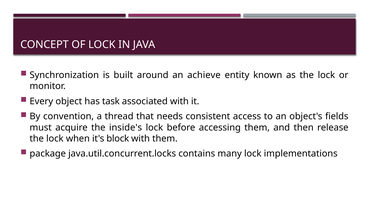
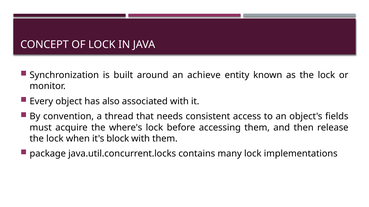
task: task -> also (111, 102)
inside's: inside's -> where's (126, 128)
